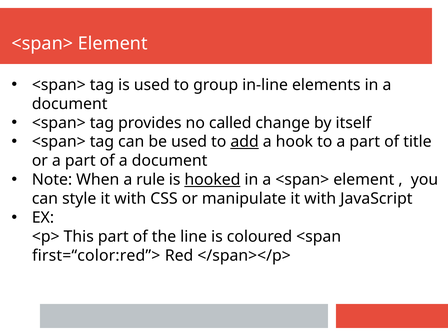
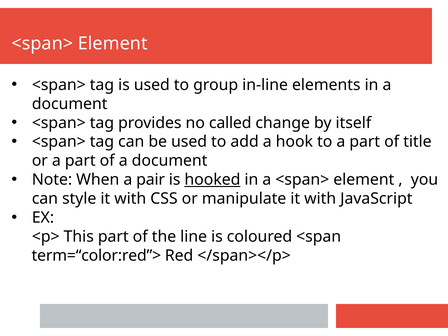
add underline: present -> none (245, 142)
rule: rule -> pair (151, 180)
first=“color:red”>: first=“color:red”> -> term=“color:red”> (96, 256)
